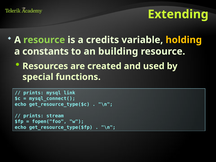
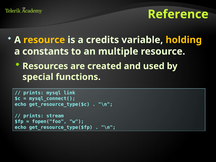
Extending: Extending -> Reference (178, 14)
resource colour: light green -> yellow (44, 40)
building: building -> multiple (118, 51)
